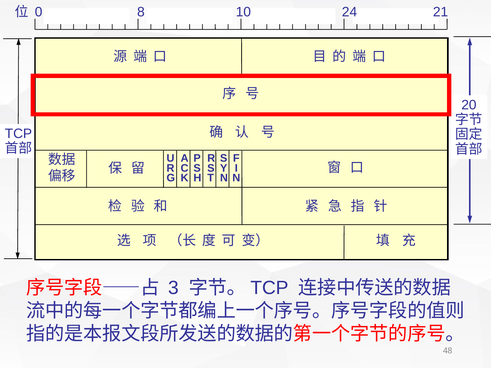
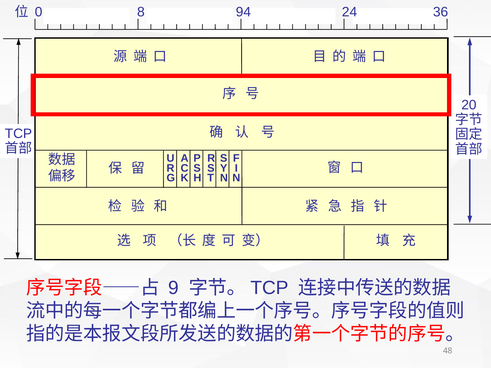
10: 10 -> 94 (243, 12)
21: 21 -> 36 (441, 12)
3: 3 -> 9 (174, 288)
